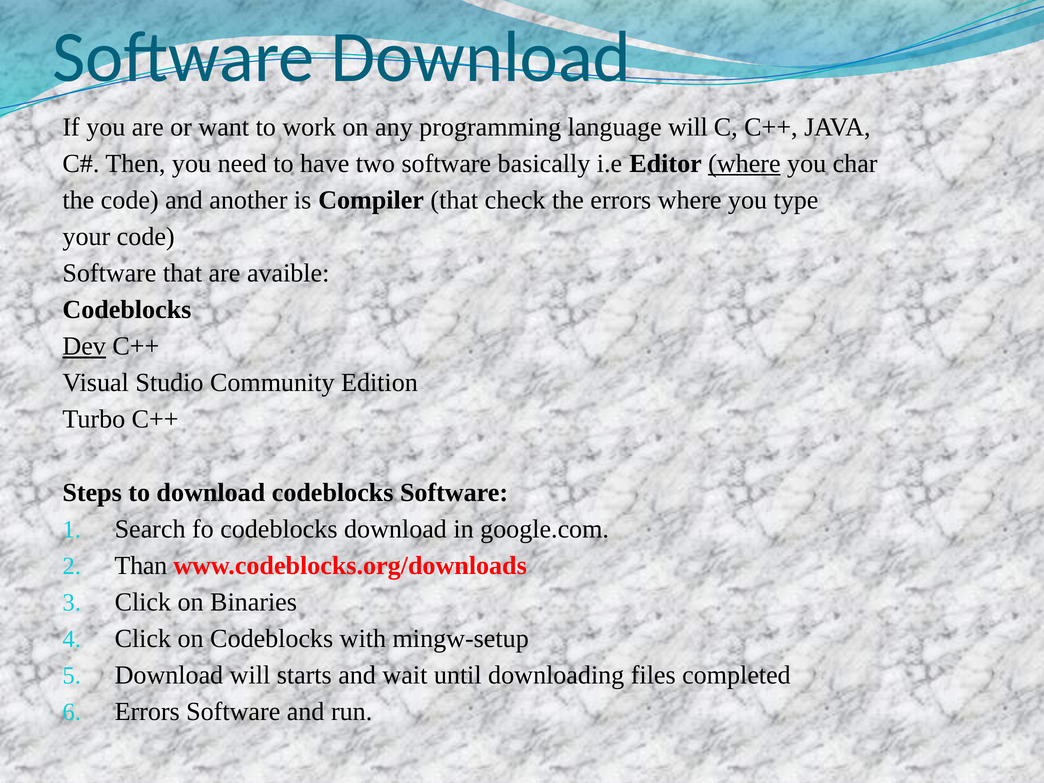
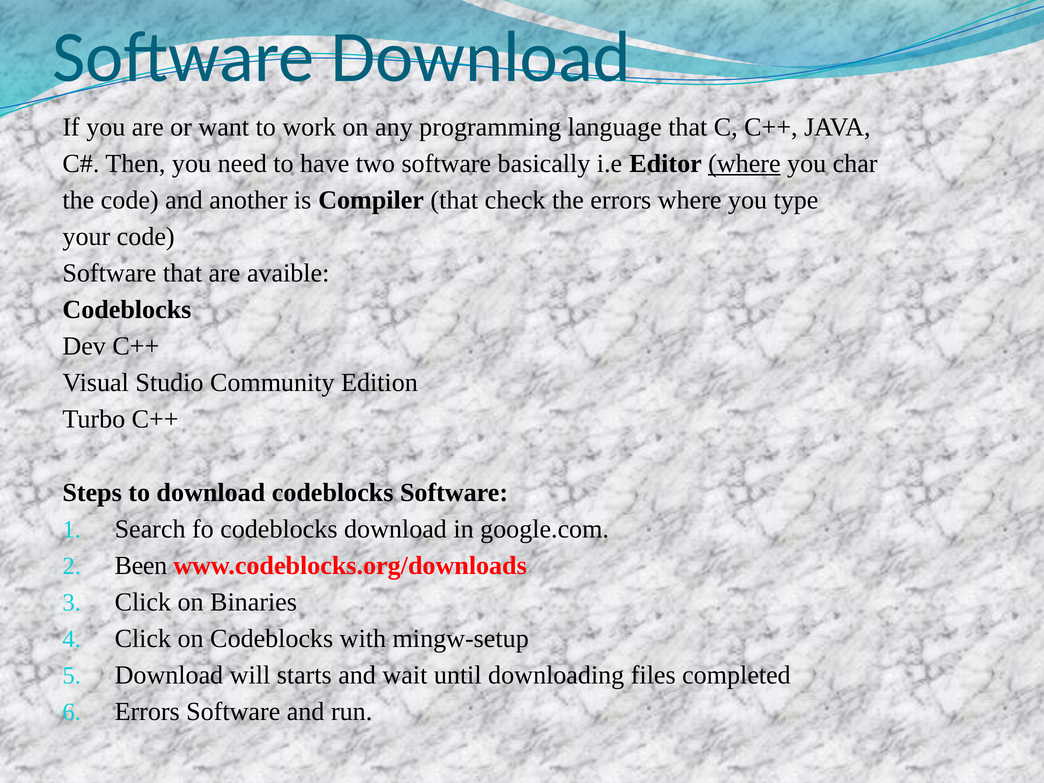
language will: will -> that (688, 127)
Dev underline: present -> none (84, 346)
Than: Than -> Been (141, 566)
